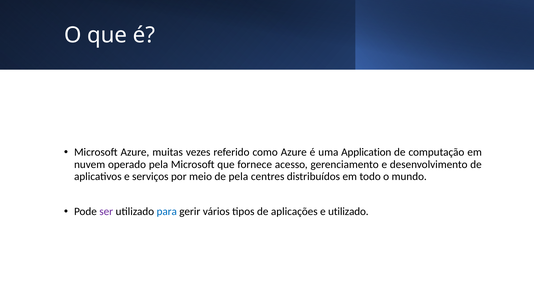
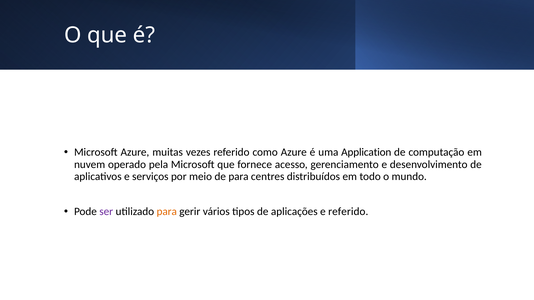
de pela: pela -> para (238, 177)
para colour: blue -> orange (167, 212)
e utilizado: utilizado -> referido (348, 212)
